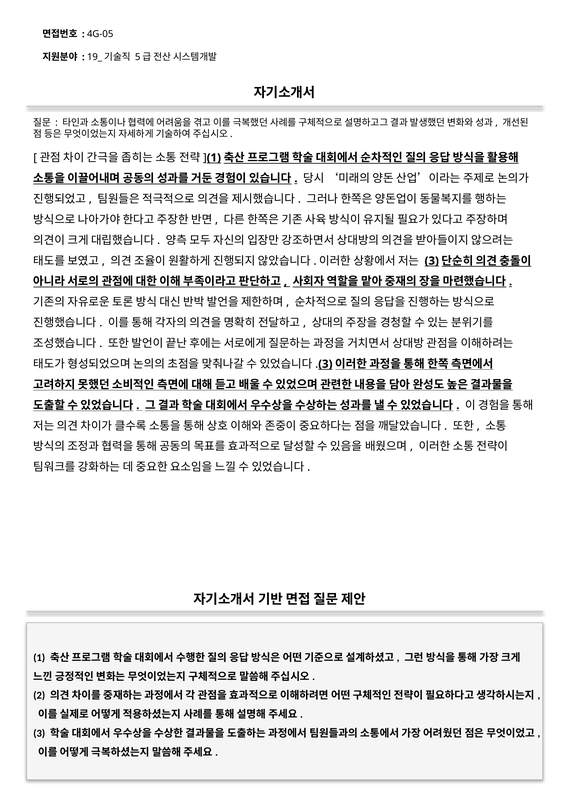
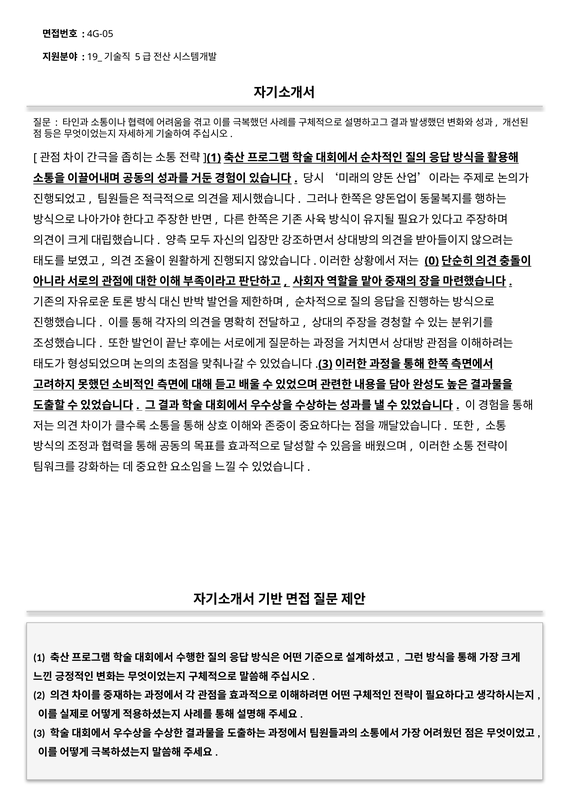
3: 3 -> 0 (432, 261)
